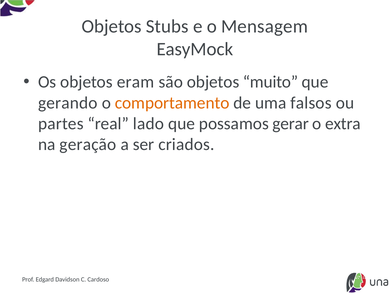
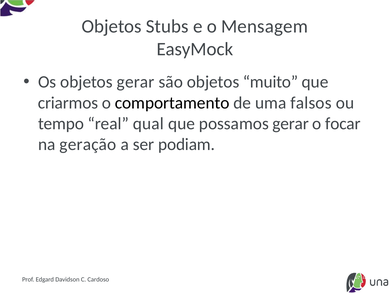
objetos eram: eram -> gerar (136, 82)
gerando: gerando -> criarmos (68, 103)
comportamento colour: orange -> black (172, 103)
partes: partes -> tempo (61, 123)
lado: lado -> qual (148, 123)
extra: extra -> focar (343, 123)
criados: criados -> podiam (187, 144)
